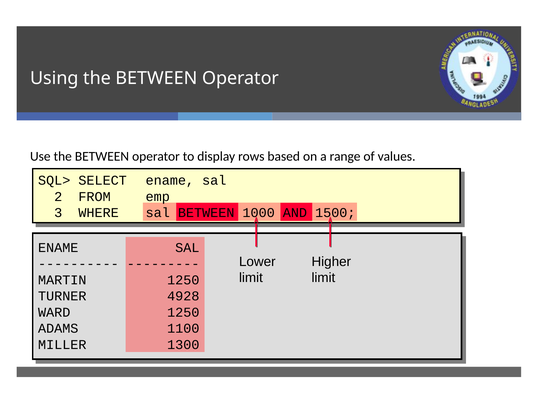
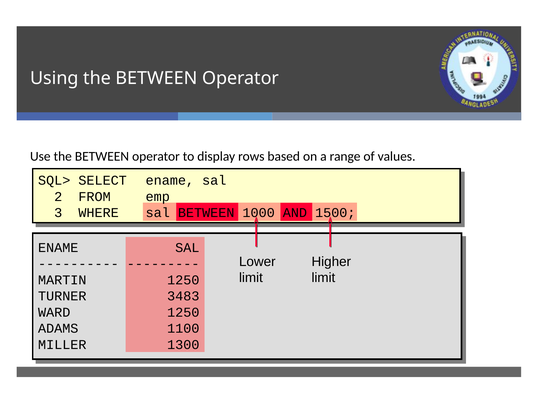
4928: 4928 -> 3483 (183, 296)
